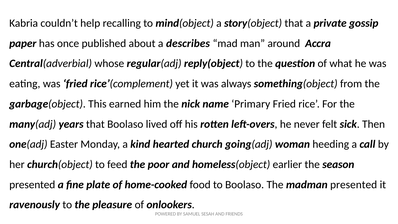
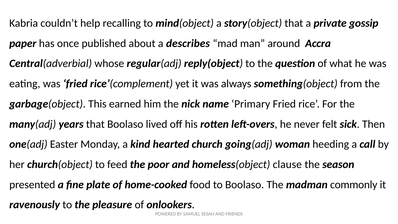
earlier: earlier -> clause (287, 164)
madman presented: presented -> commonly (354, 185)
